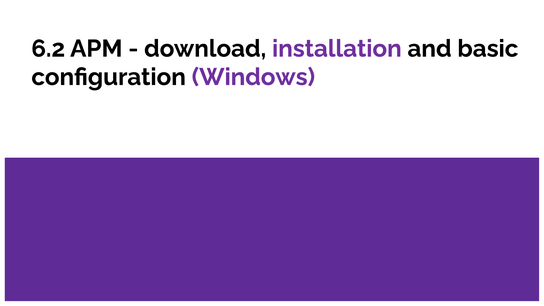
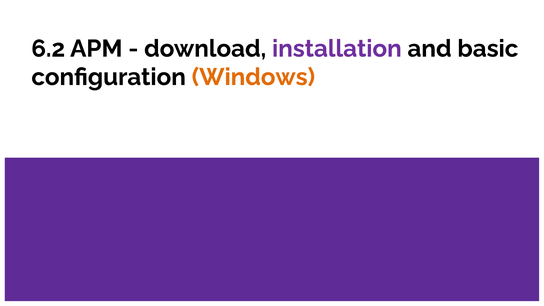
Windows colour: purple -> orange (253, 77)
